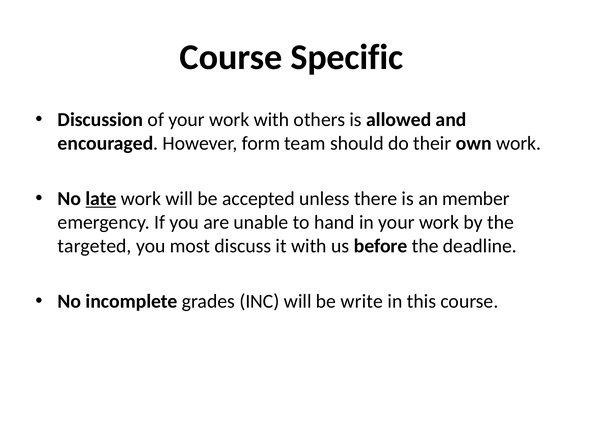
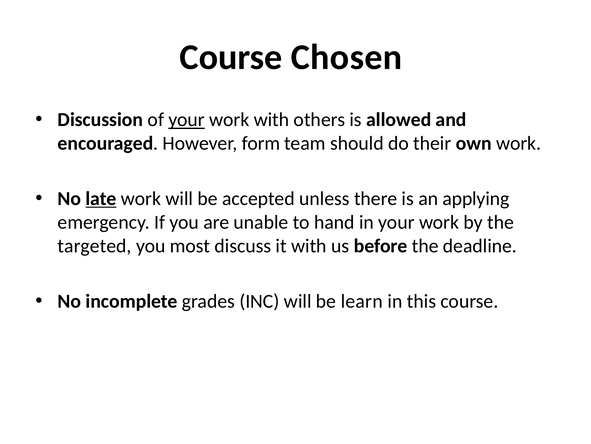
Specific: Specific -> Chosen (347, 57)
your underline: none -> present (187, 120)
member: member -> applying (476, 198)
write: write -> learn (362, 301)
